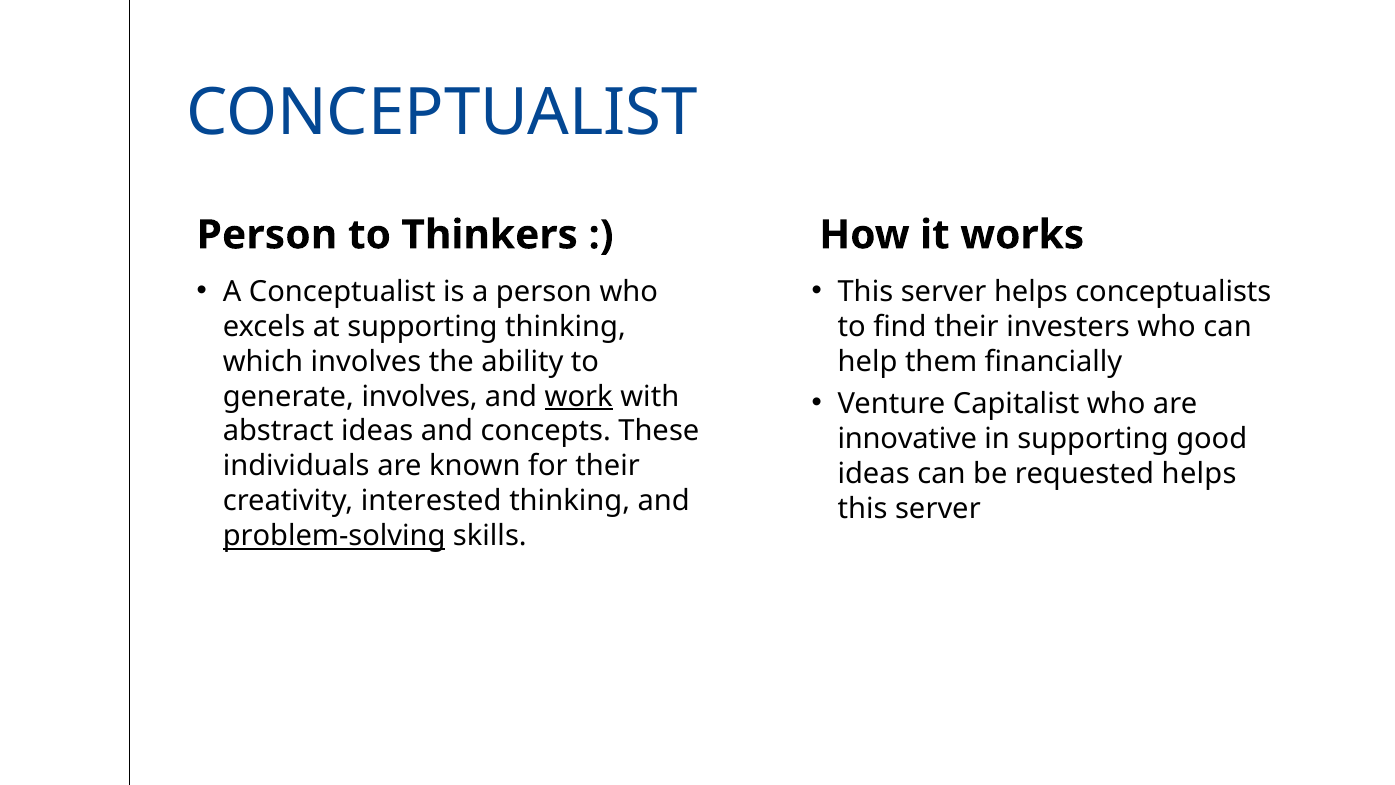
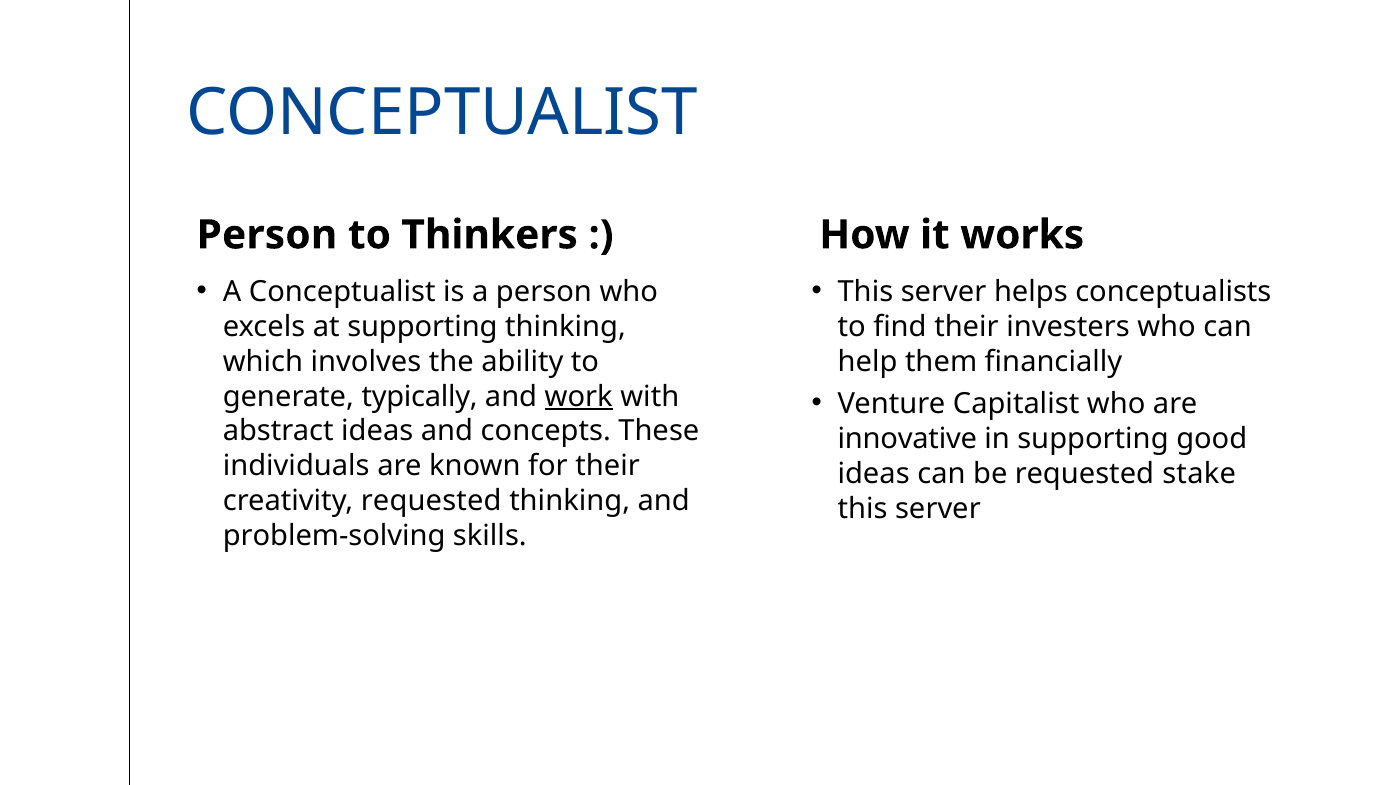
generate involves: involves -> typically (420, 396)
requested helps: helps -> stake (1199, 473)
creativity interested: interested -> requested (431, 501)
problem-solving underline: present -> none (334, 536)
